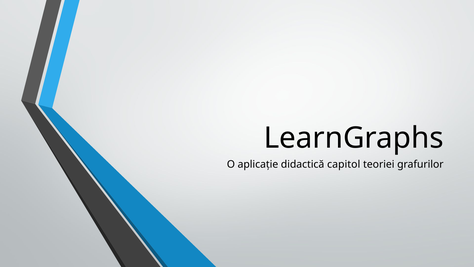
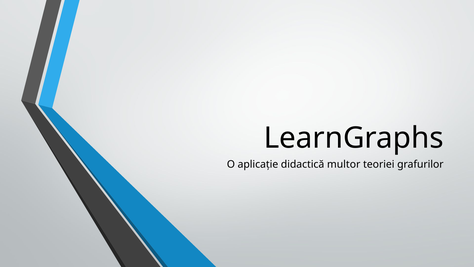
capitol: capitol -> multor (344, 164)
